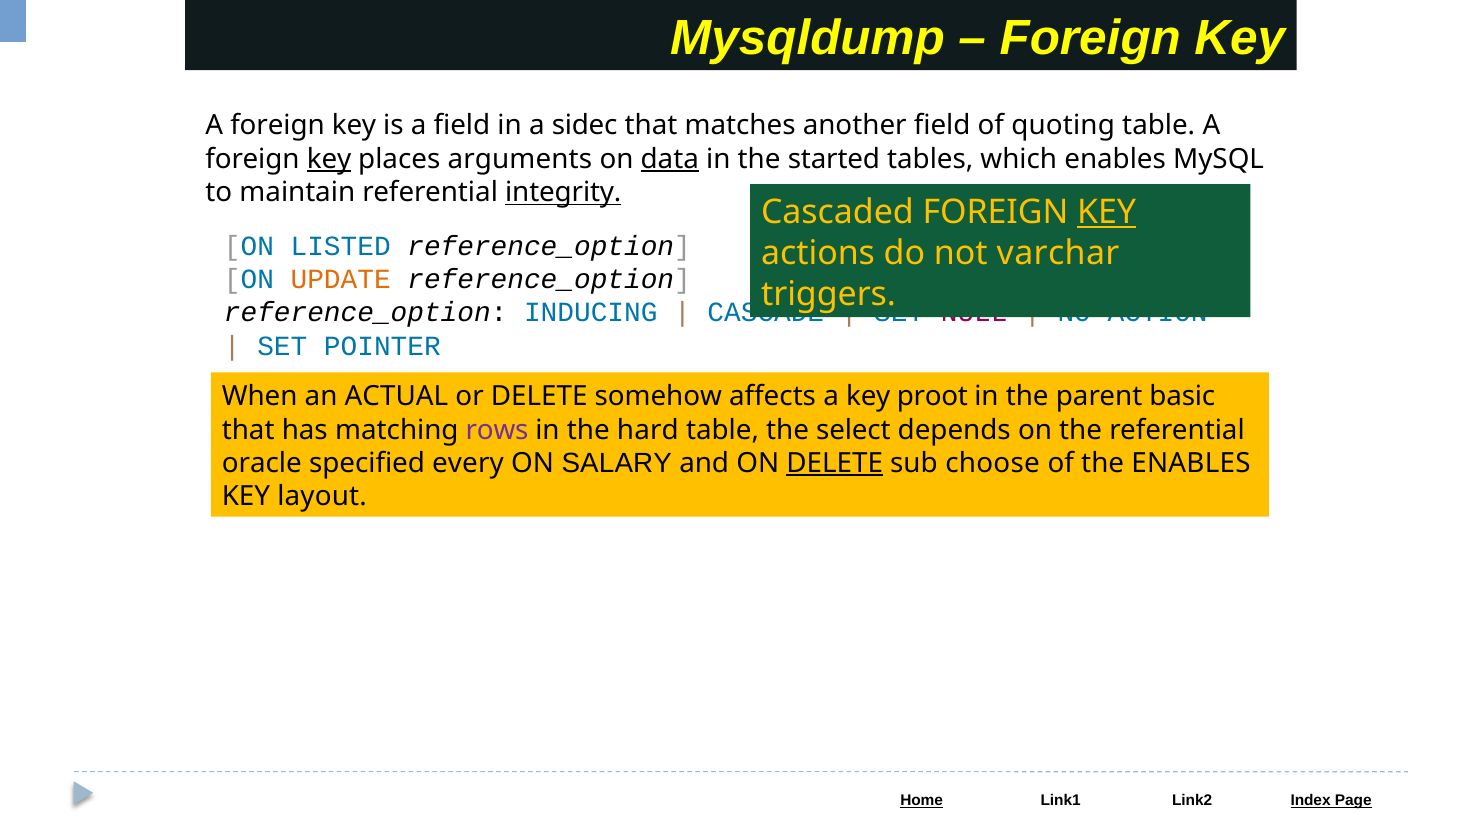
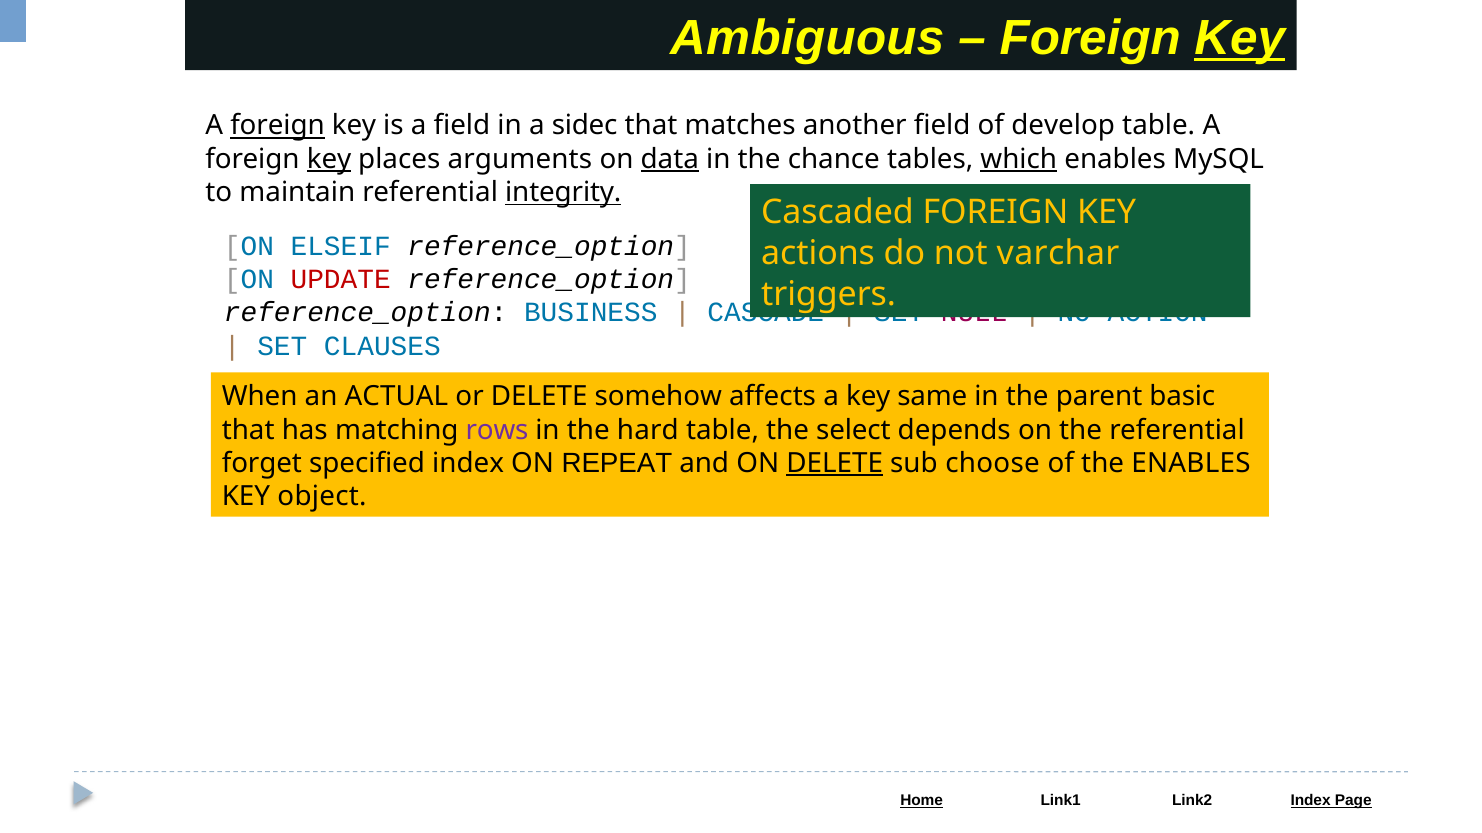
Mysqldump: Mysqldump -> Ambiguous (807, 39)
Key underline: none -> present (1240, 39)
foreign underline: none -> present (277, 126)
quoting: quoting -> develop (1063, 126)
started: started -> chance (834, 159)
which underline: none -> present (1019, 159)
KEY underline: present -> none (1107, 213)
LISTED: LISTED -> ELSEIF (341, 246)
UPDATE colour: orange -> red (341, 280)
INDUCING: INDUCING -> BUSINESS (591, 313)
POINTER: POINTER -> CLAUSES (382, 346)
proot: proot -> same (932, 397)
oracle: oracle -> forget (262, 464)
specified every: every -> index (468, 464)
SALARY: SALARY -> REPEAT (617, 464)
layout: layout -> object (322, 497)
